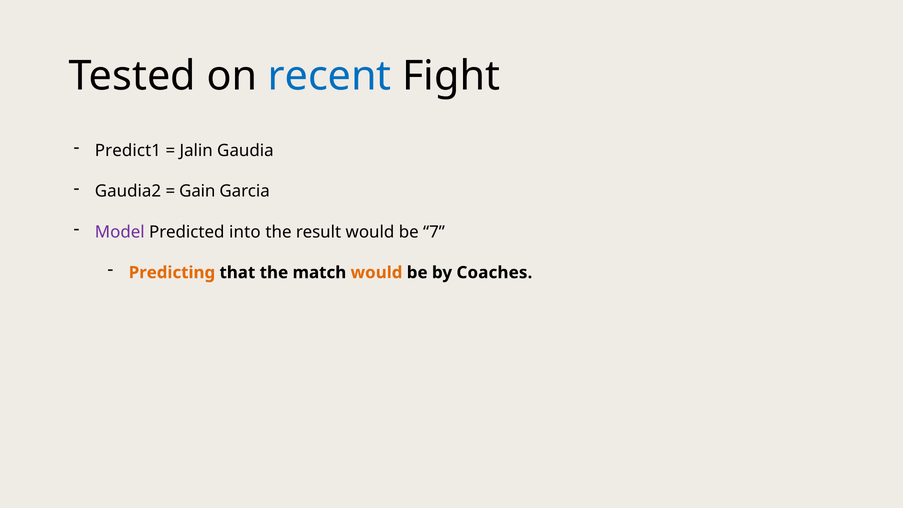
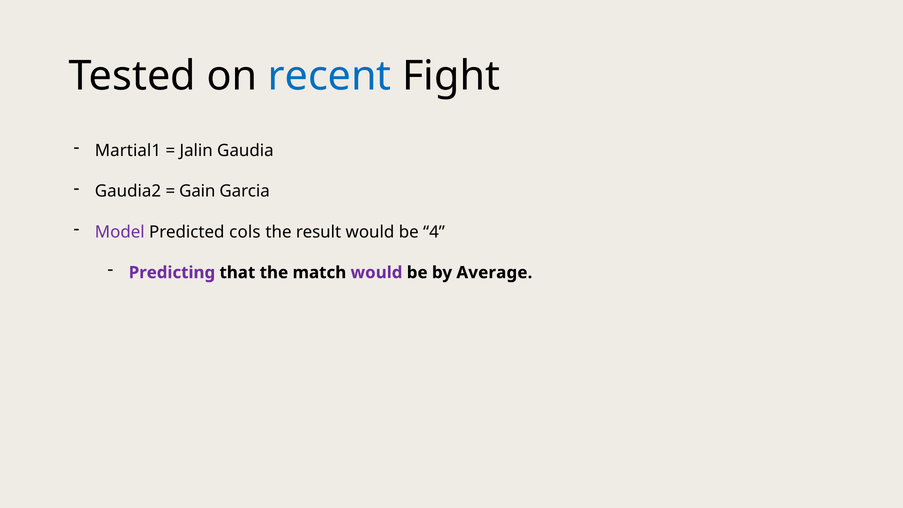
Predict1: Predict1 -> Martial1 (128, 151)
into: into -> cols (245, 232)
7: 7 -> 4 (434, 232)
Predicting colour: orange -> purple (172, 273)
would colour: orange -> purple (377, 273)
Coaches: Coaches -> Average (494, 273)
